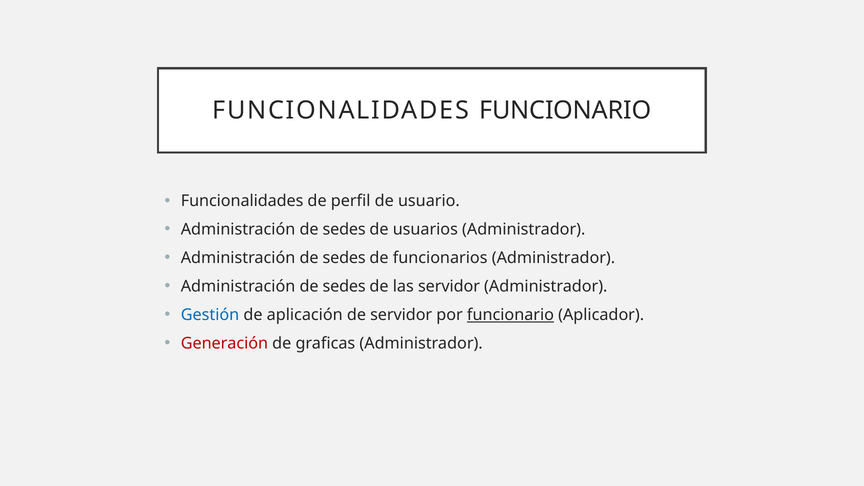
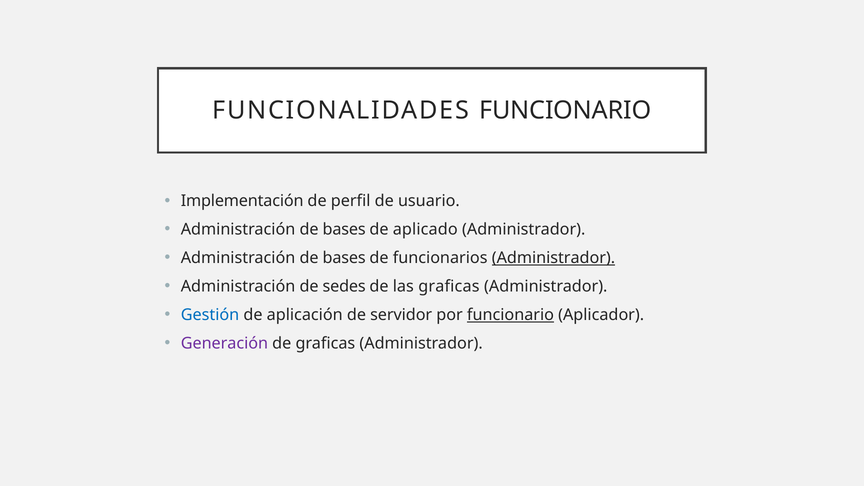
Funcionalidades: Funcionalidades -> Implementación (242, 201)
sedes: sedes -> bases (344, 229)
usuarios: usuarios -> aplicado (425, 229)
sedes: sedes -> bases (344, 258)
Administrador underline: none -> present (553, 258)
las servidor: servidor -> graficas (449, 286)
Generación colour: red -> purple (224, 343)
